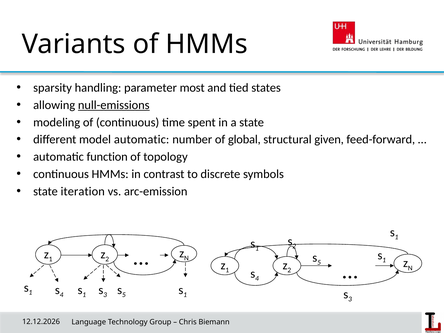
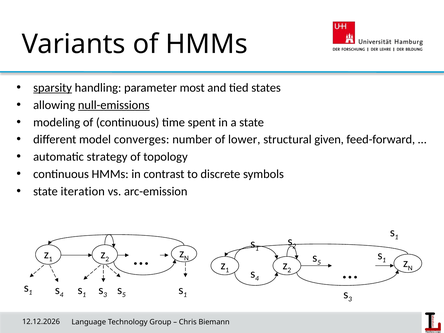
sparsity underline: none -> present (53, 88)
model automatic: automatic -> converges (142, 140)
global: global -> lower (244, 140)
function: function -> strategy (107, 157)
